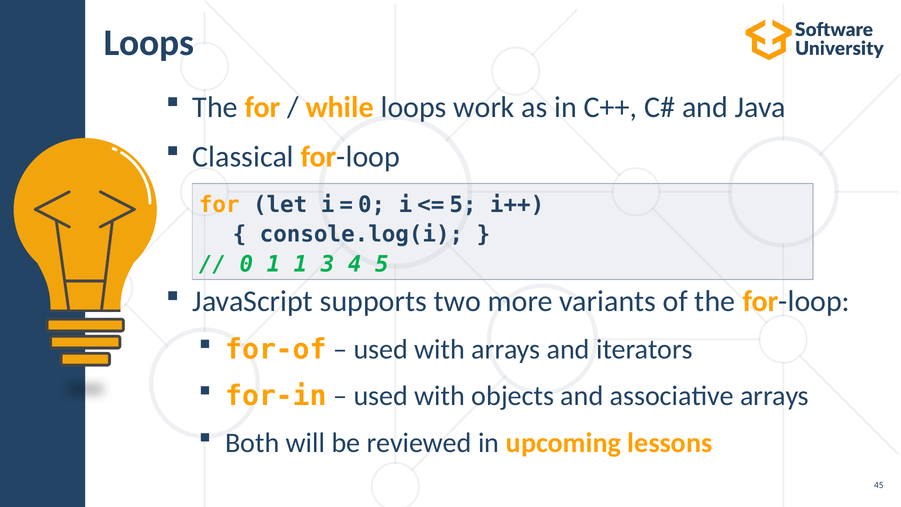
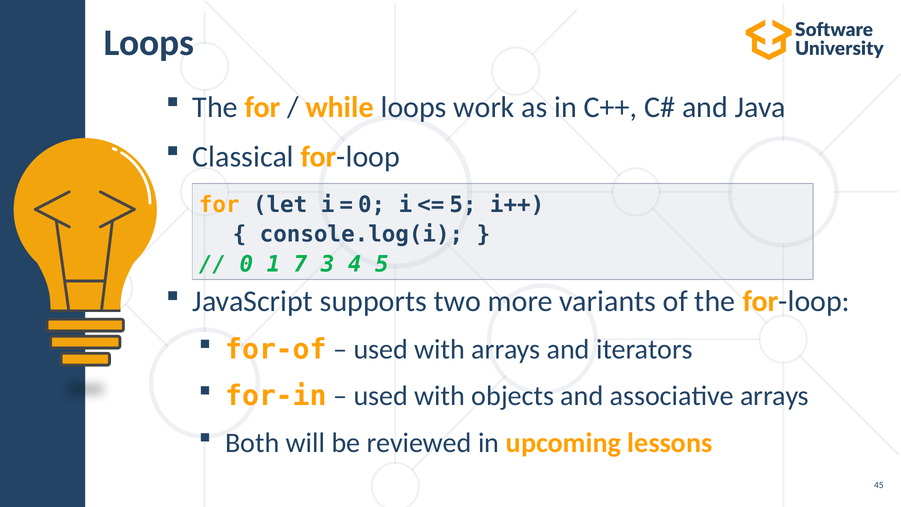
1 1: 1 -> 7 (300, 264)
